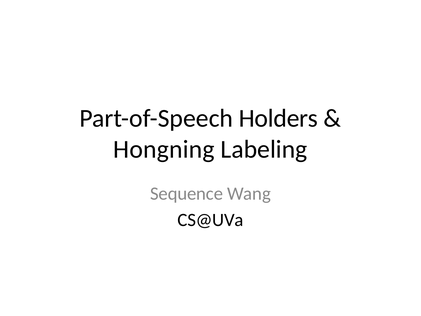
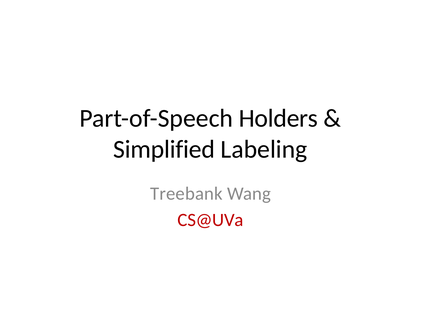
Hongning: Hongning -> Simplified (164, 149)
Sequence: Sequence -> Treebank (186, 194)
CS@UVa colour: black -> red (211, 220)
